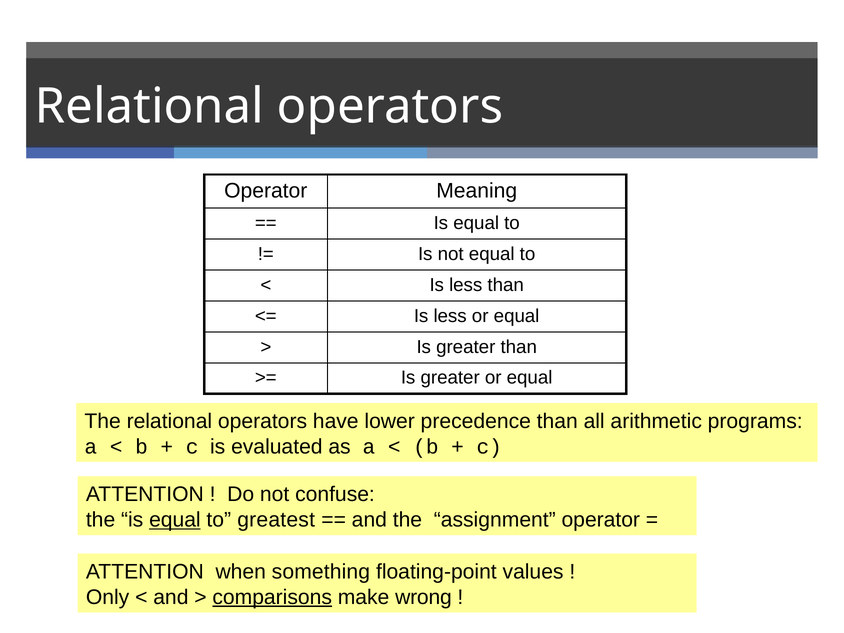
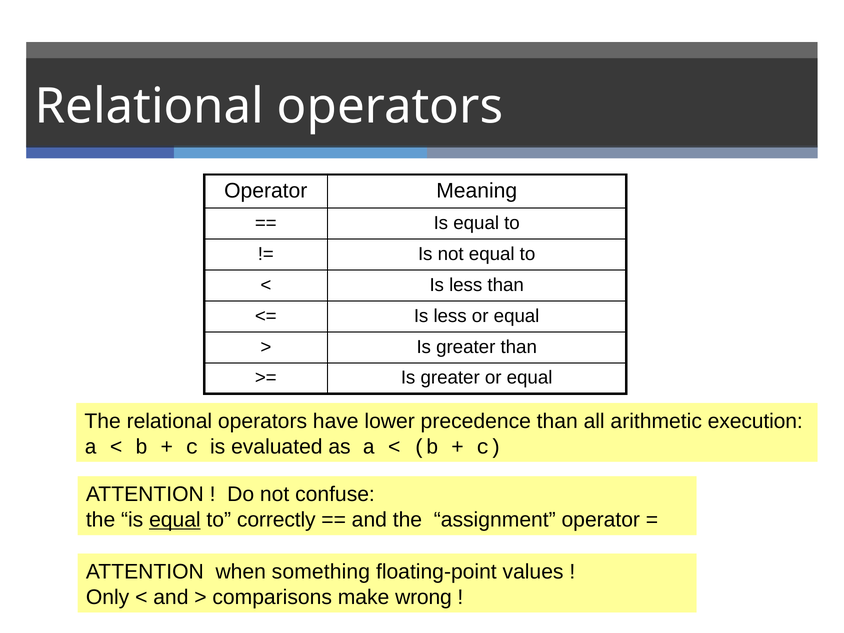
programs: programs -> execution (755, 421)
greatest: greatest -> correctly (276, 520)
comparisons underline: present -> none (272, 597)
